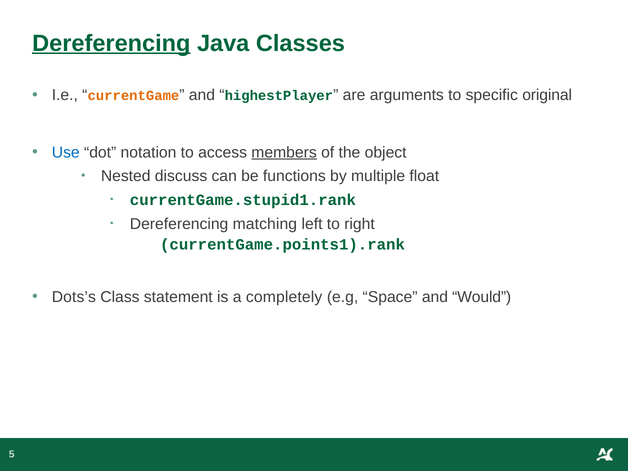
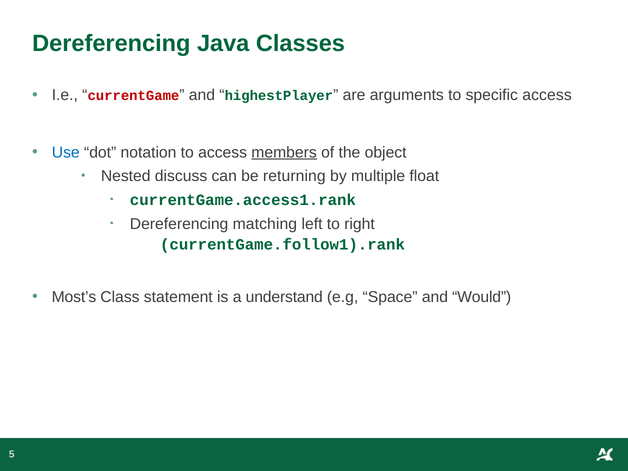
Dereferencing underline: present -> none (111, 43)
currentGame colour: orange -> red (133, 96)
specific original: original -> access (547, 95)
functions: functions -> returning (294, 176)
currentGame.stupid1.rank: currentGame.stupid1.rank -> currentGame.access1.rank (243, 200)
currentGame.points1).rank: currentGame.points1).rank -> currentGame.follow1).rank (283, 245)
Dots’s: Dots’s -> Most’s (74, 297)
completely: completely -> understand (284, 297)
